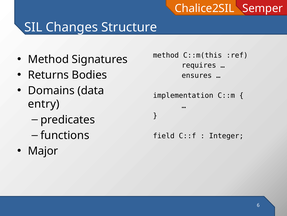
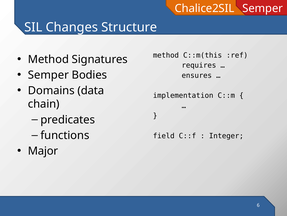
Returns: Returns -> Semper (48, 75)
entry: entry -> chain (44, 104)
